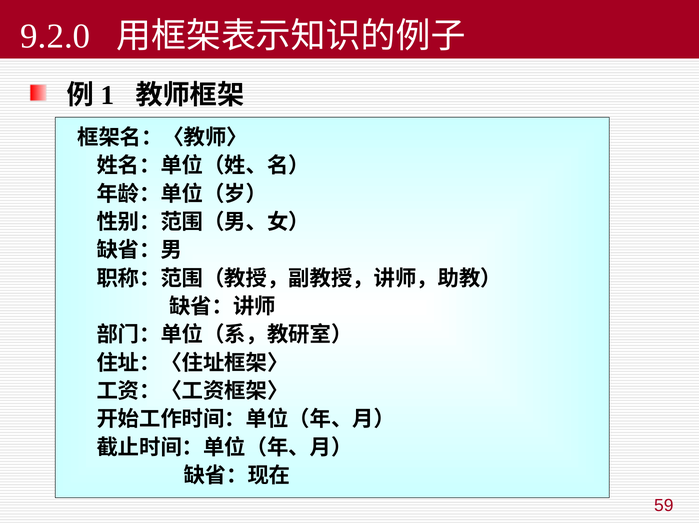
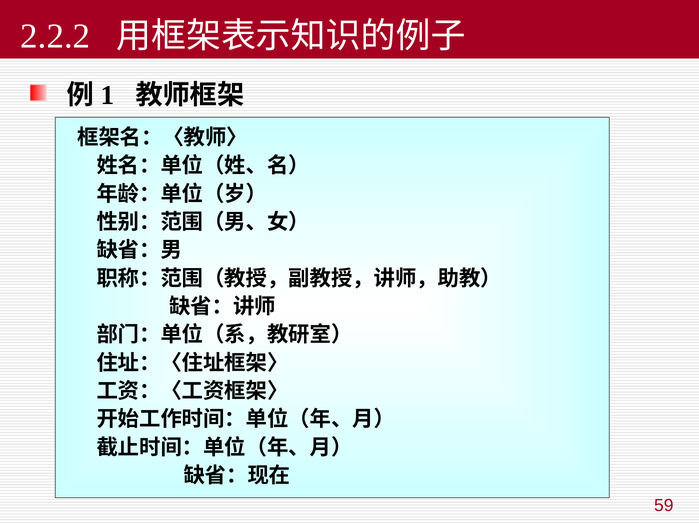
9.2.0: 9.2.0 -> 2.2.2 (55, 36)
